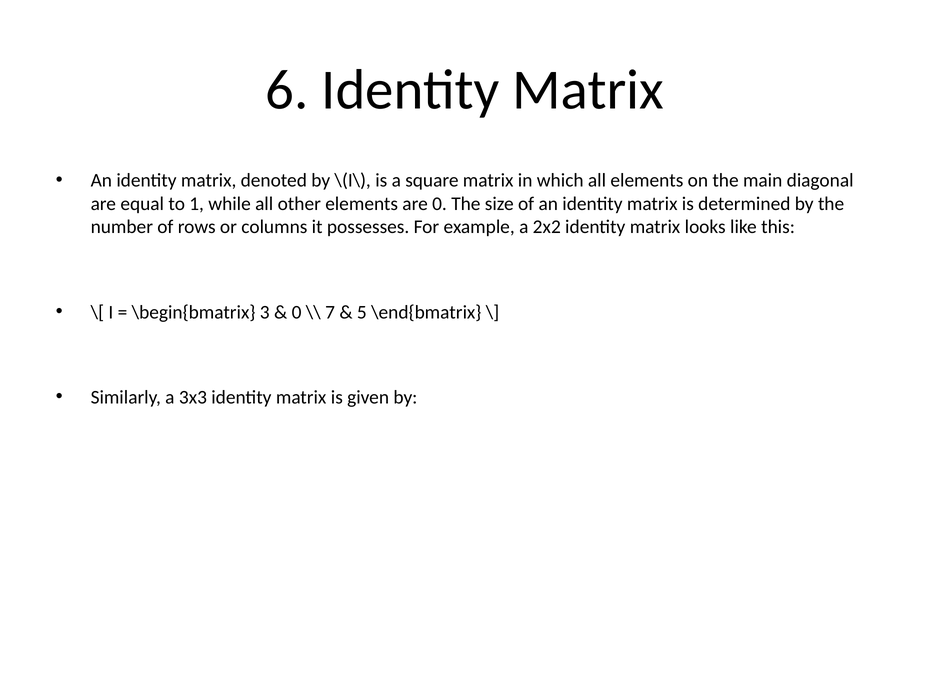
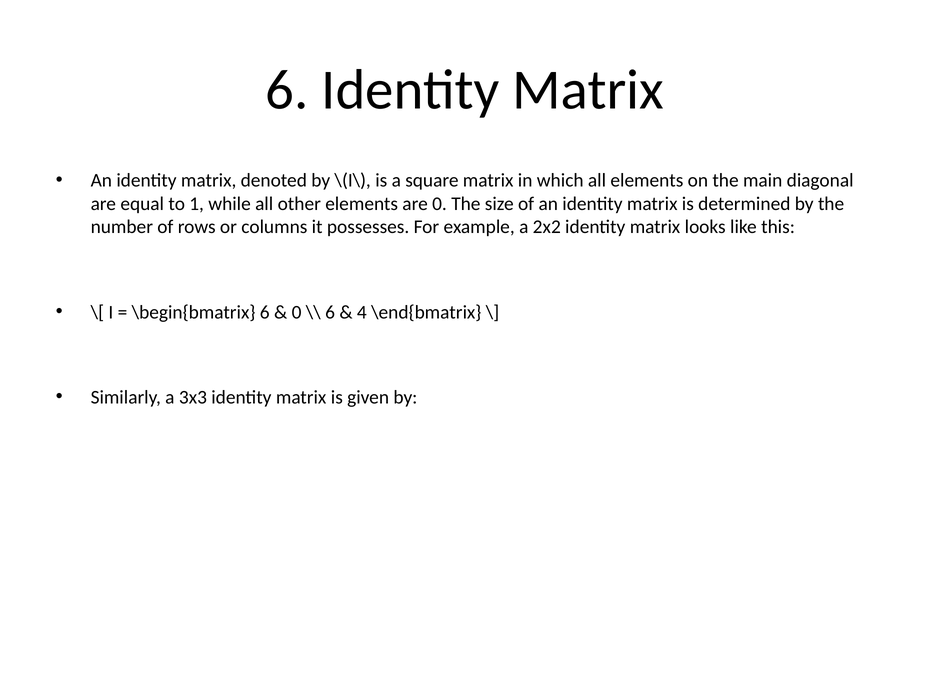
\begin{bmatrix 3: 3 -> 6 (265, 312)
7: 7 -> 6 (330, 312)
5: 5 -> 4 (362, 312)
